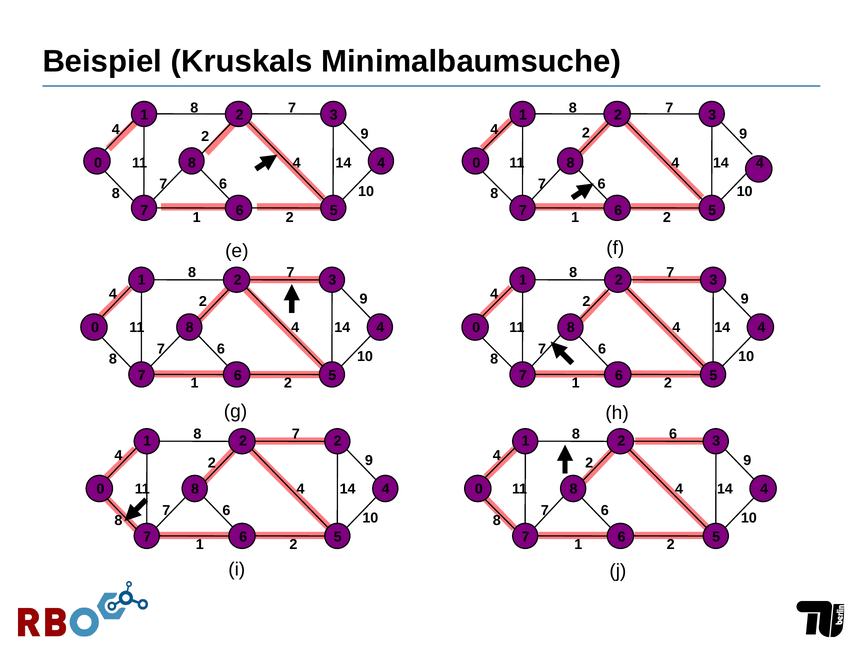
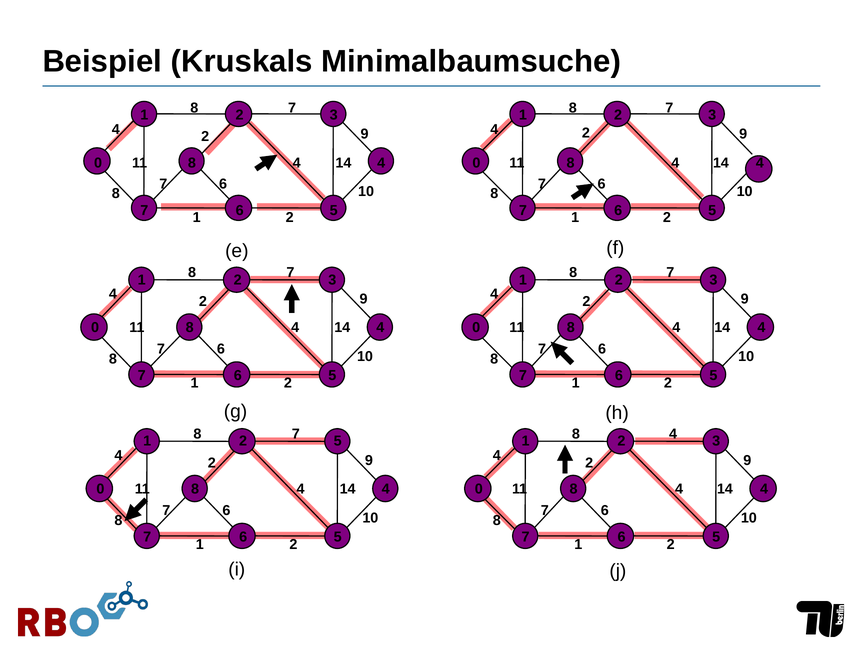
6: 6 -> 4 (673, 434)
2 2: 2 -> 5 (338, 441)
